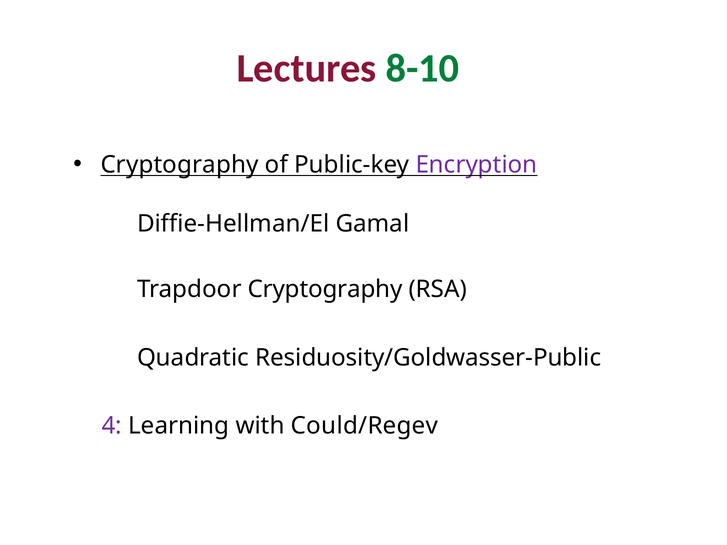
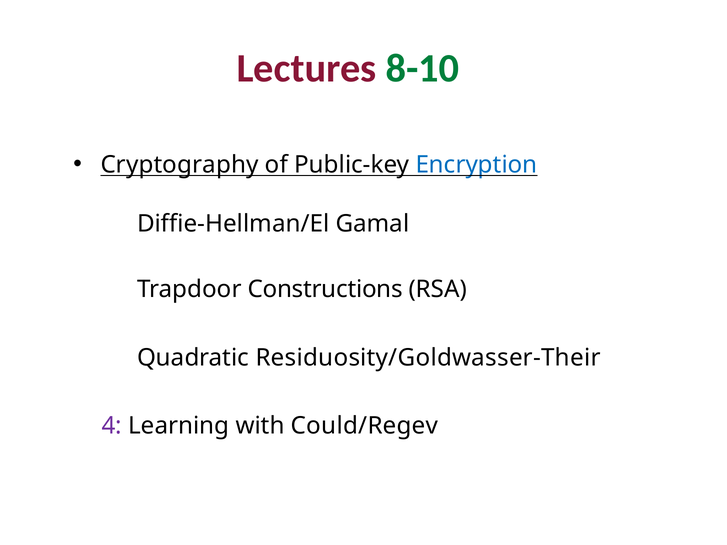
Encryption colour: purple -> blue (476, 165)
Trapdoor Cryptography: Cryptography -> Constructions (325, 289)
Residuosity/Goldwasser-Public: Residuosity/Goldwasser-Public -> Residuosity/Goldwasser-Their (428, 358)
